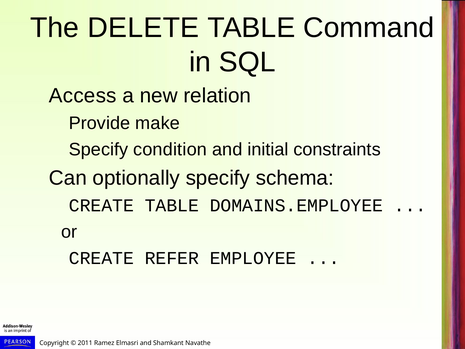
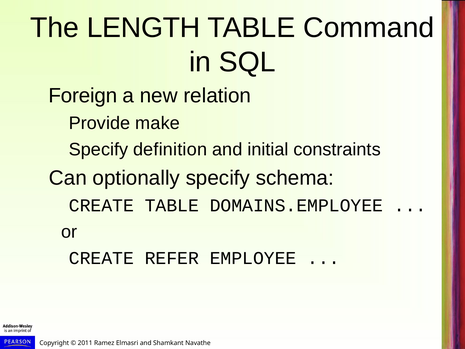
DELETE: DELETE -> LENGTH (144, 28)
Access: Access -> Foreign (83, 95)
condition: condition -> definition (170, 149)
